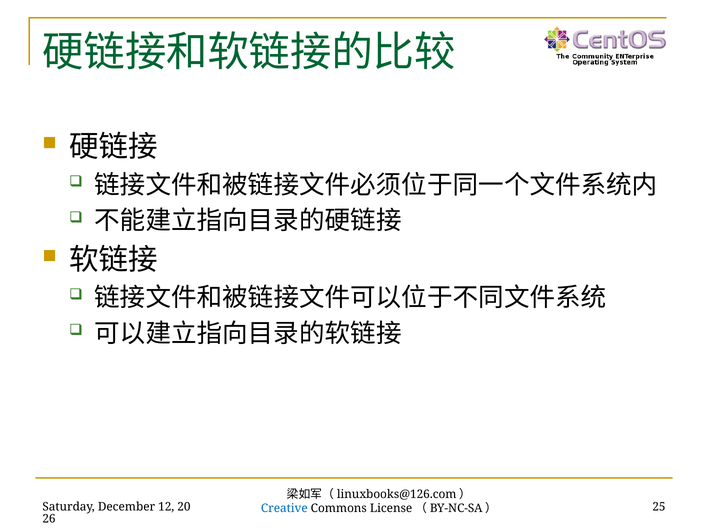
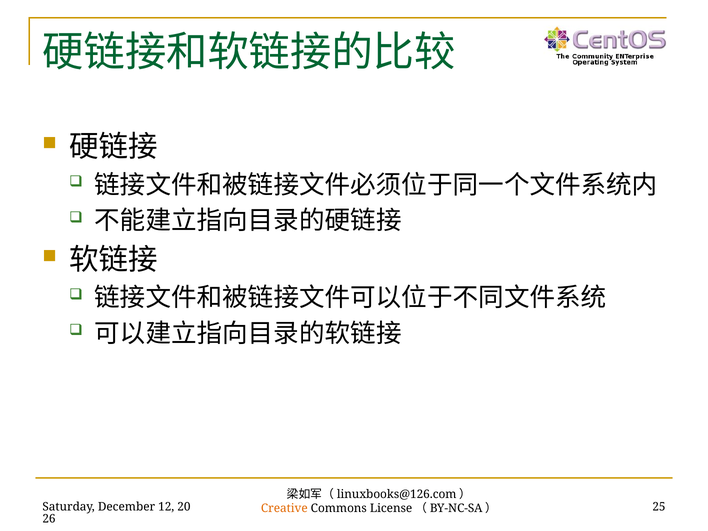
Creative colour: blue -> orange (284, 509)
